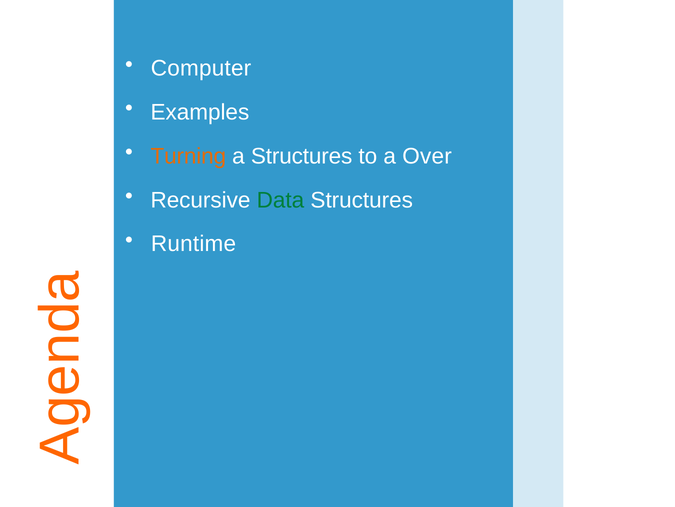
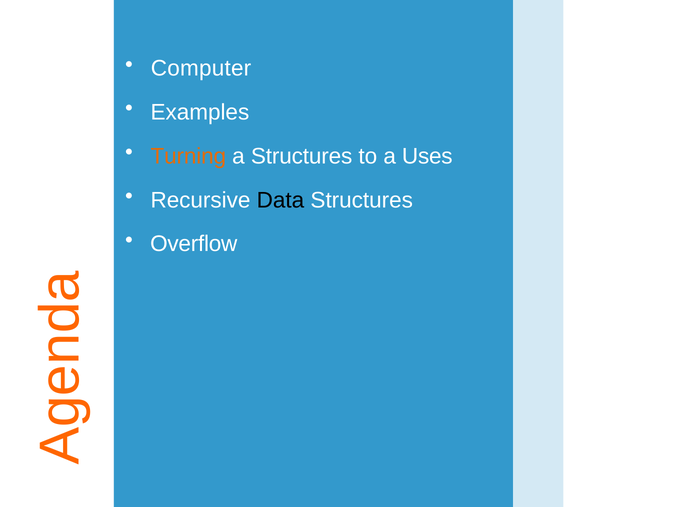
Over: Over -> Uses (427, 156)
Data colour: green -> black (280, 200)
Runtime: Runtime -> Overflow (194, 244)
